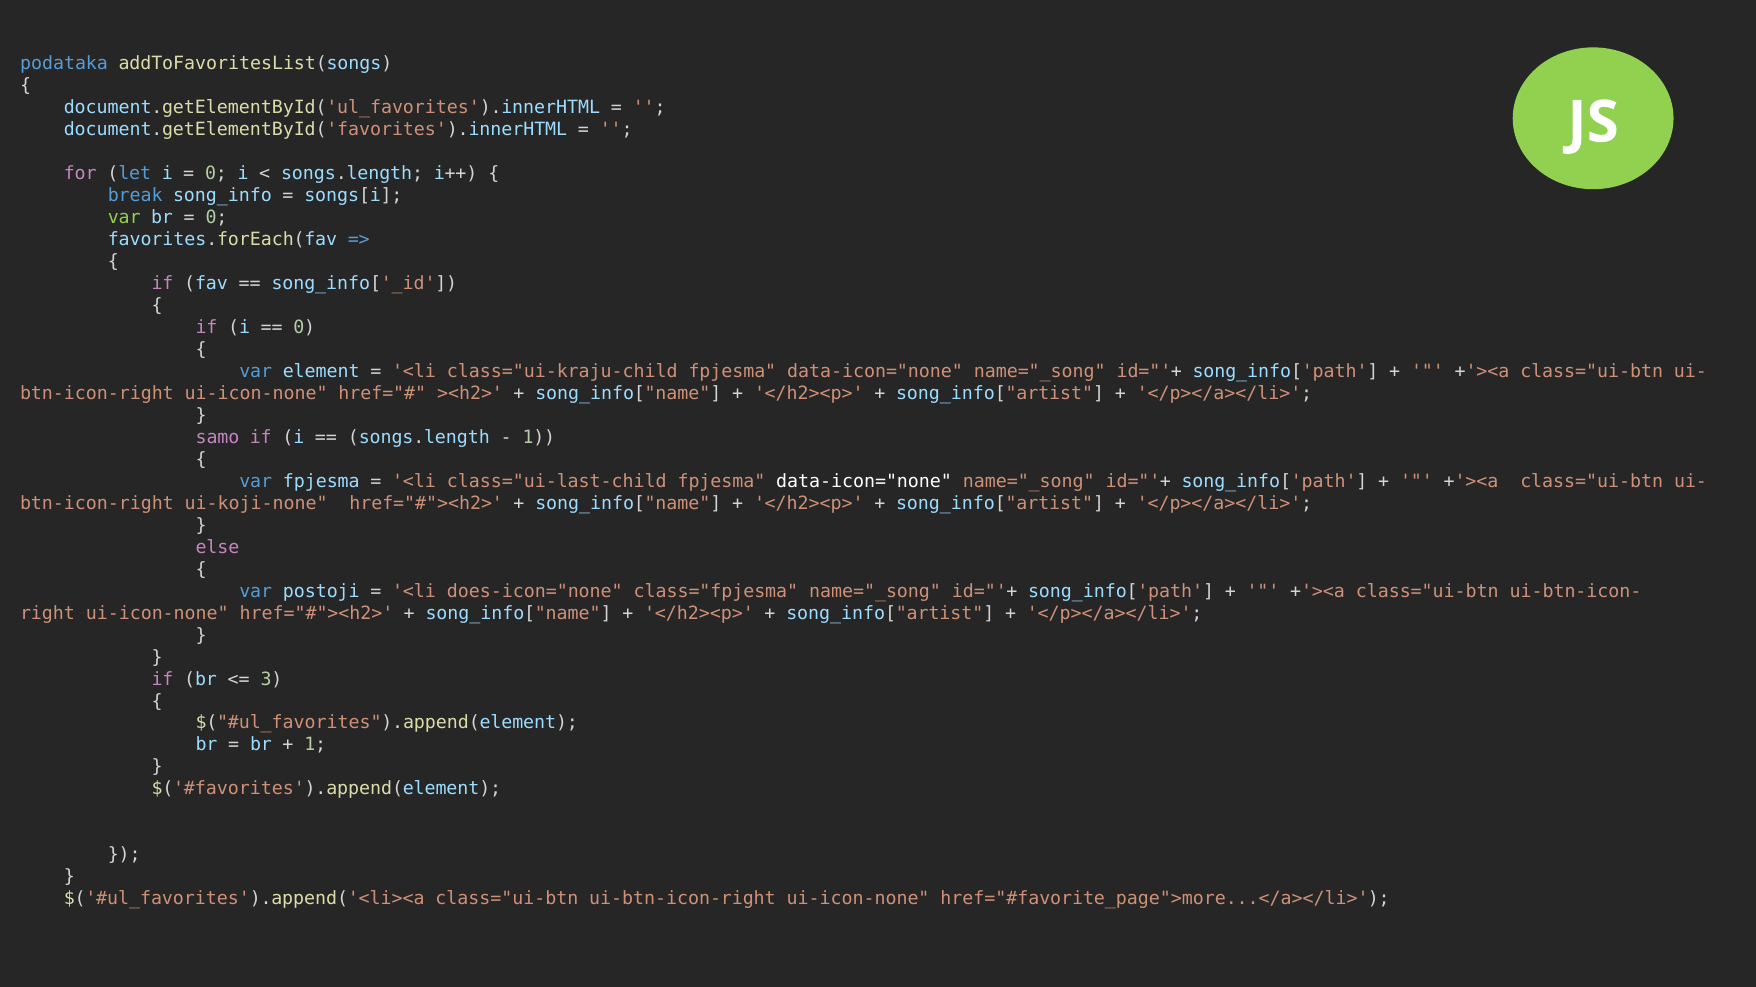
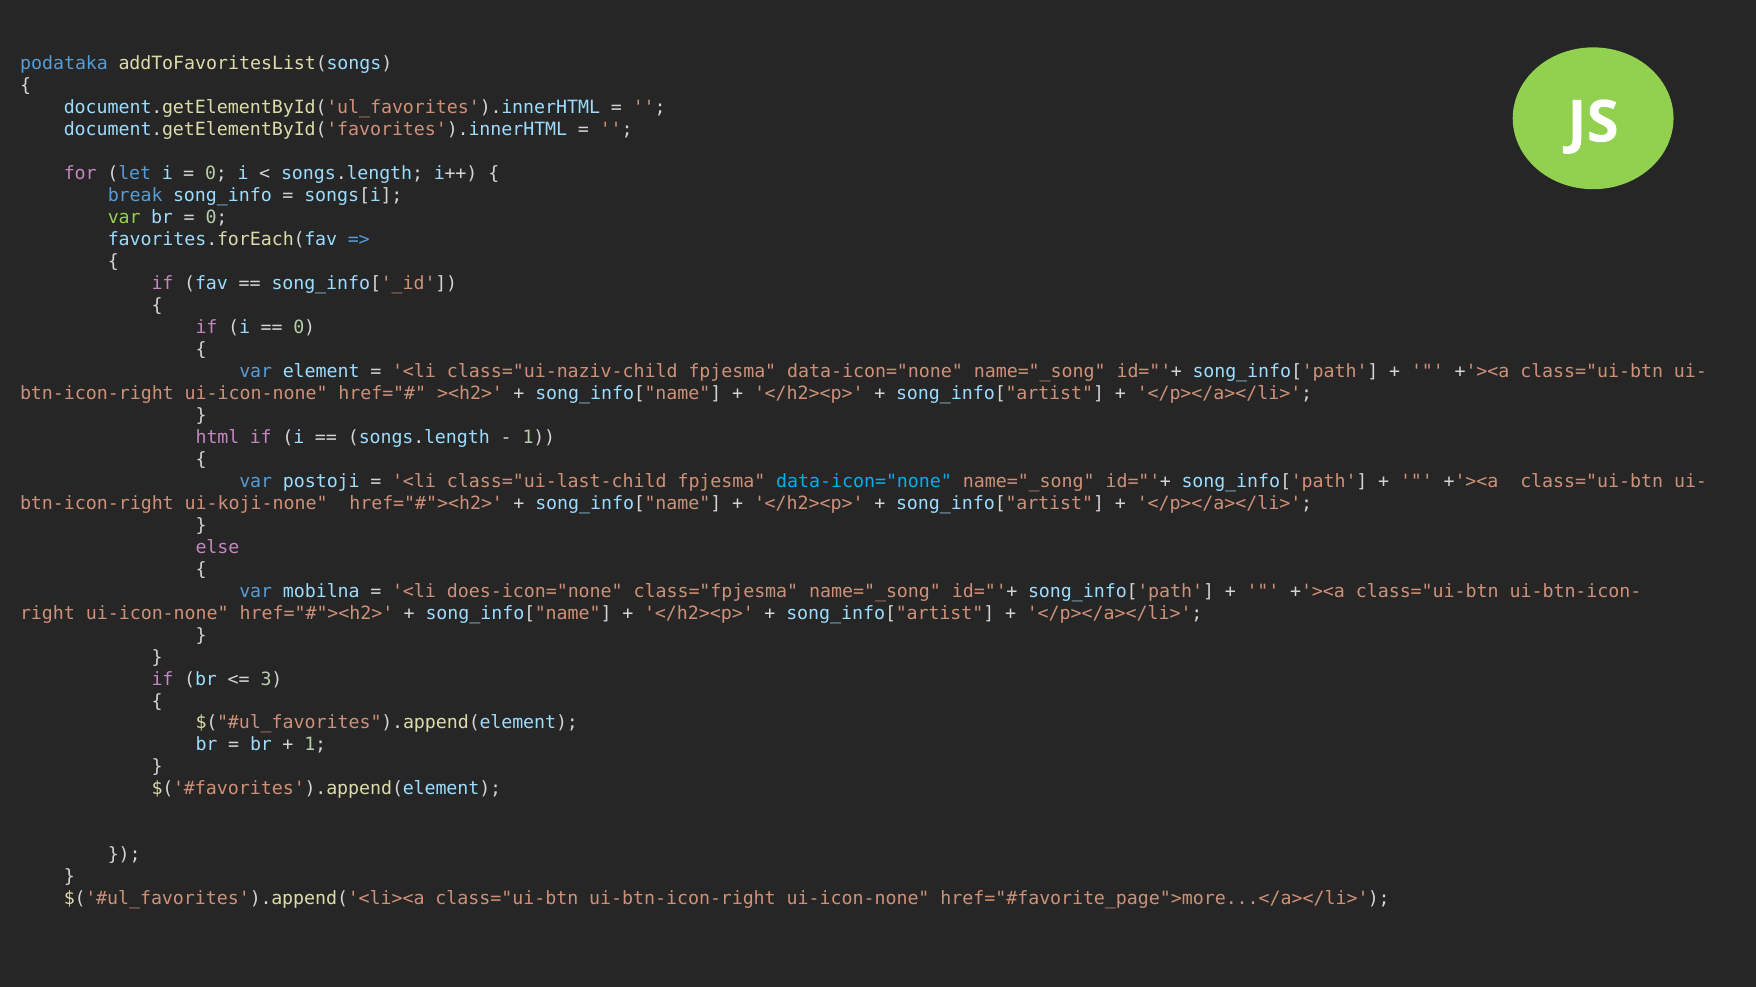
class="ui-kraju-child: class="ui-kraju-child -> class="ui-naziv-child (562, 372)
samo: samo -> html (217, 438)
var fpjesma: fpjesma -> postoji (321, 482)
data-icon="none colour: white -> light blue (864, 482)
postoji: postoji -> mobilna (321, 592)
